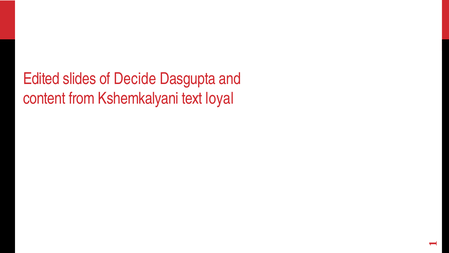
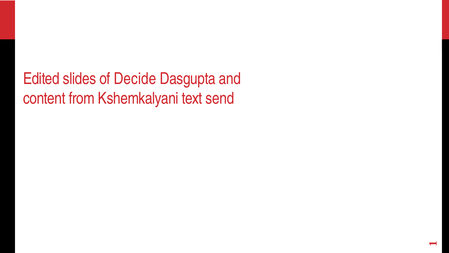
loyal: loyal -> send (220, 98)
